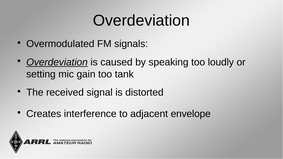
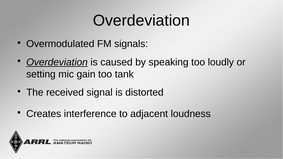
envelope: envelope -> loudness (191, 114)
